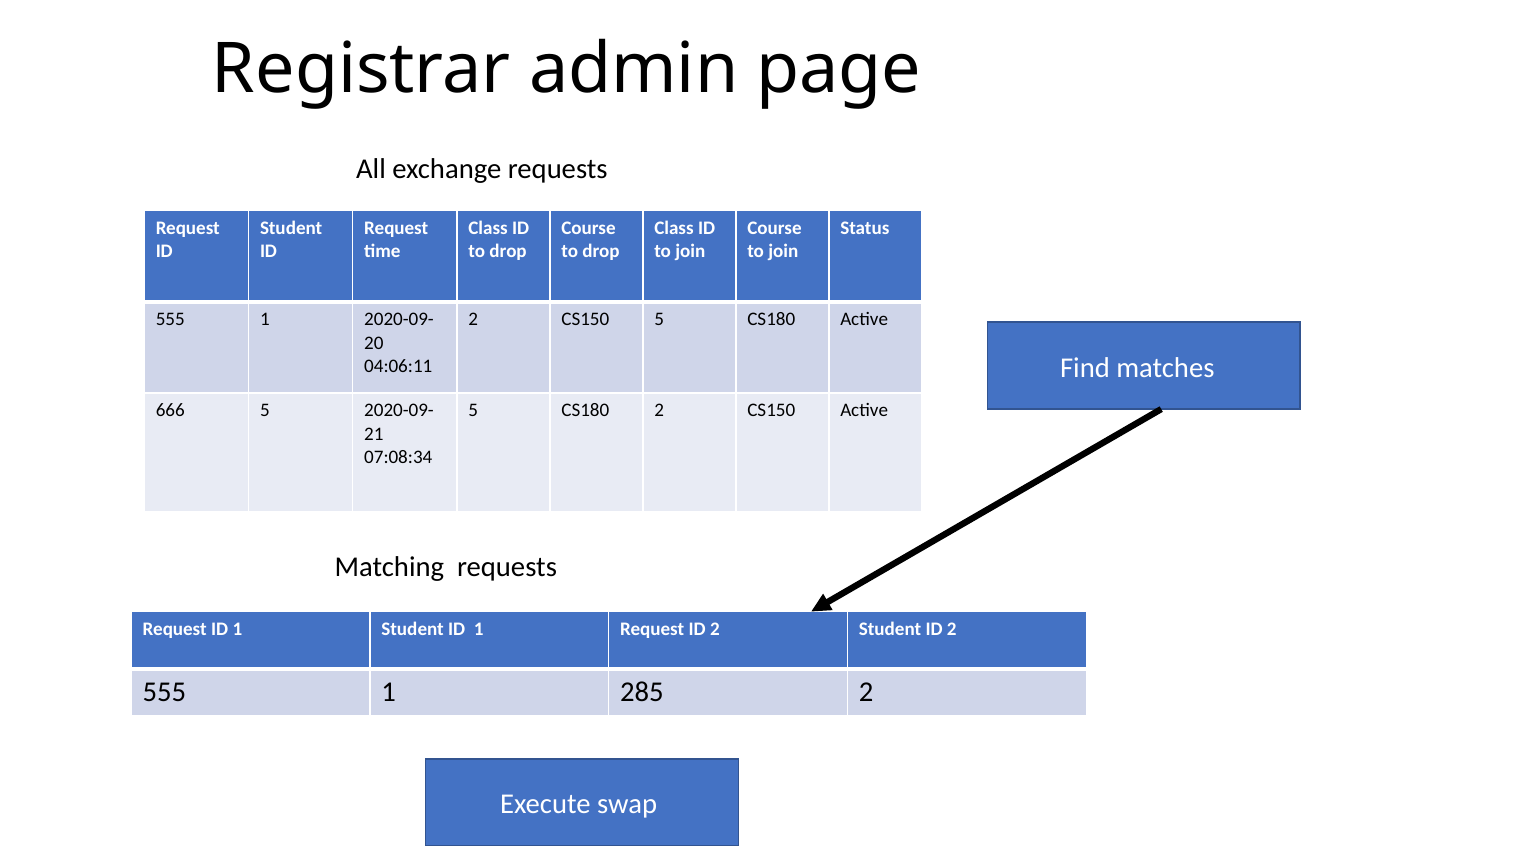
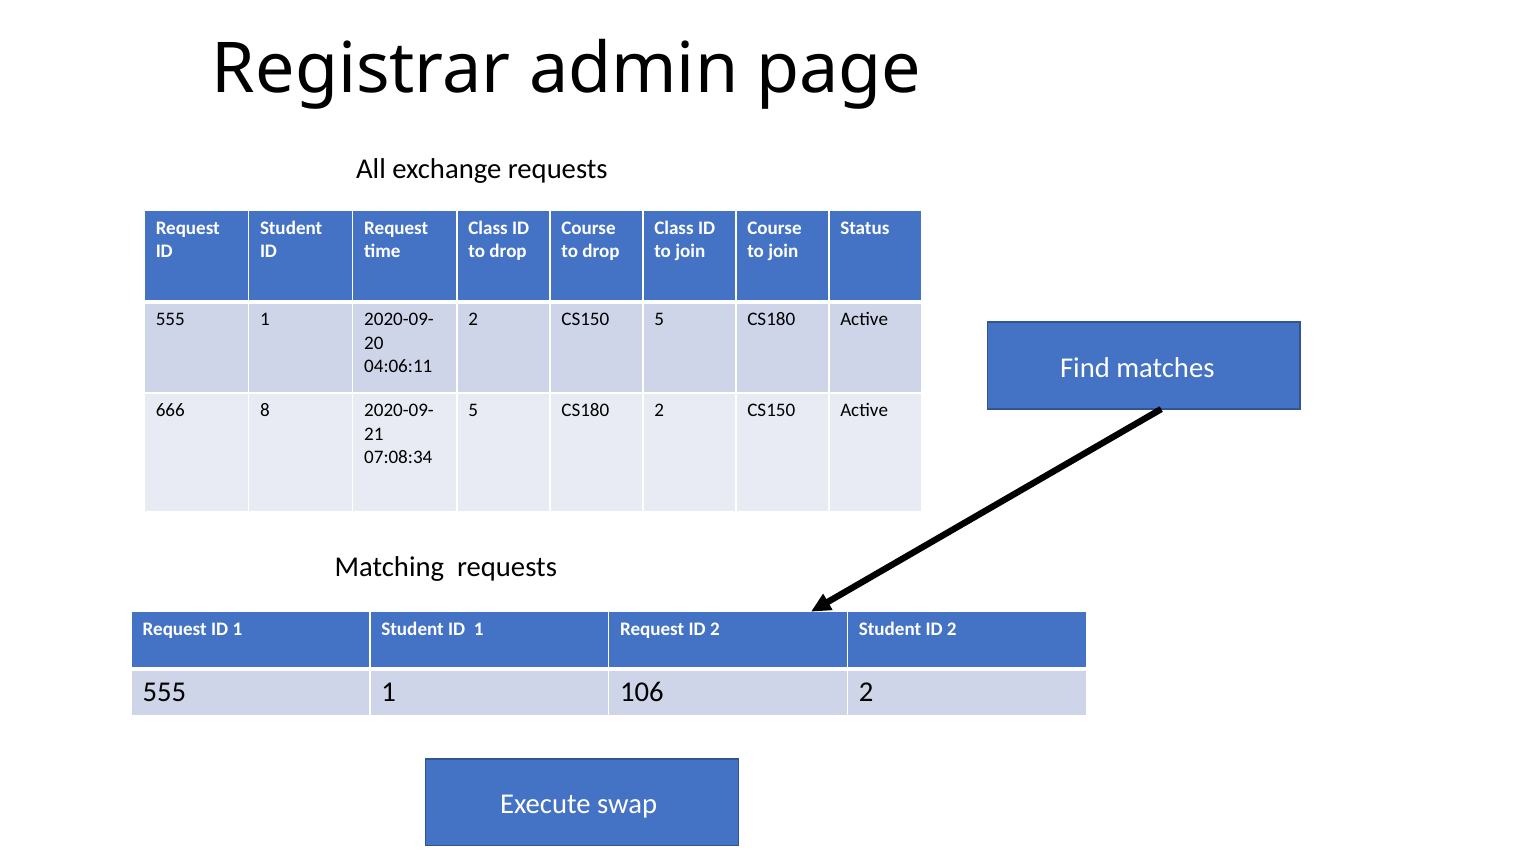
666 5: 5 -> 8 (265, 411)
285: 285 -> 106 (642, 692)
